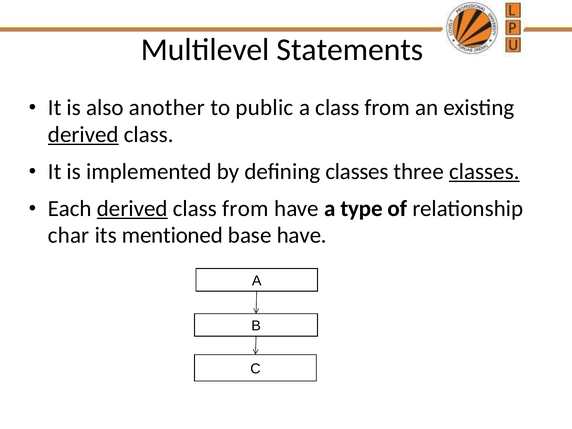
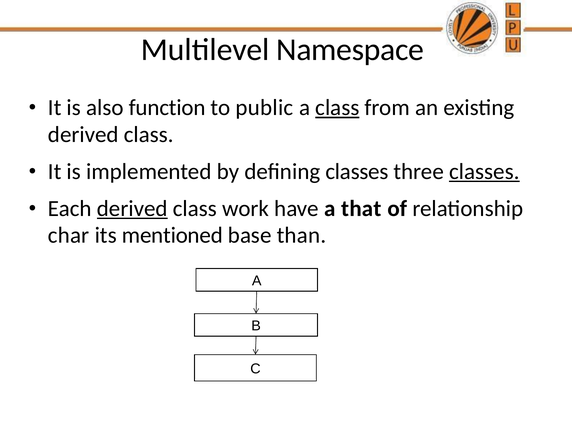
Statements: Statements -> Namespace (350, 50)
another: another -> function (167, 108)
class underline: none -> present (337, 108)
derived underline: present -> none (83, 134)
from: from -> work (246, 209)
type: type -> that (361, 209)
base have: have -> than (302, 235)
